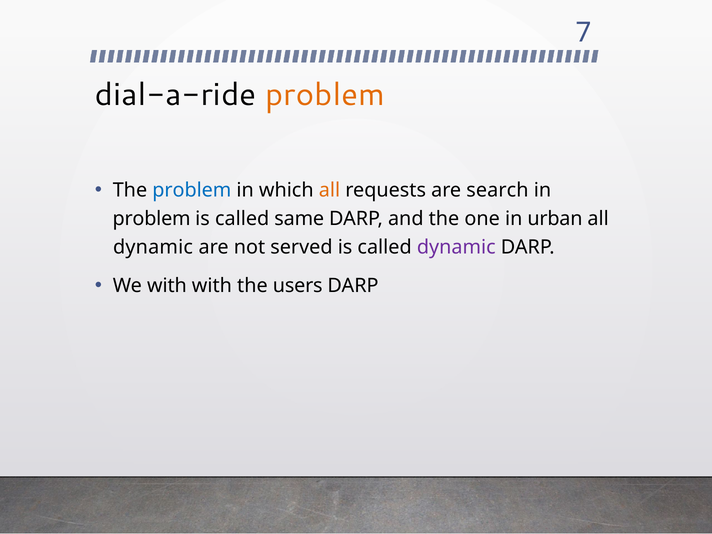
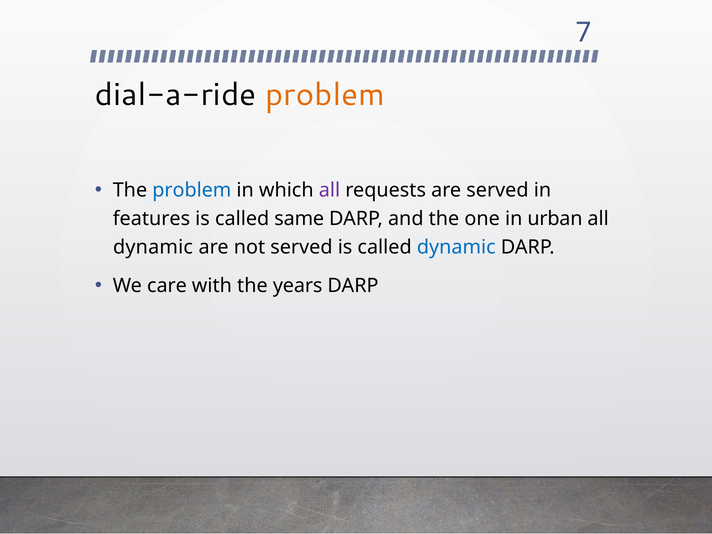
all colour: orange -> purple (329, 190)
are search: search -> served (497, 190)
problem: problem -> features (151, 219)
dynamic colour: purple -> blue (456, 247)
We with: with -> care (167, 286)
users: users -> years (298, 286)
